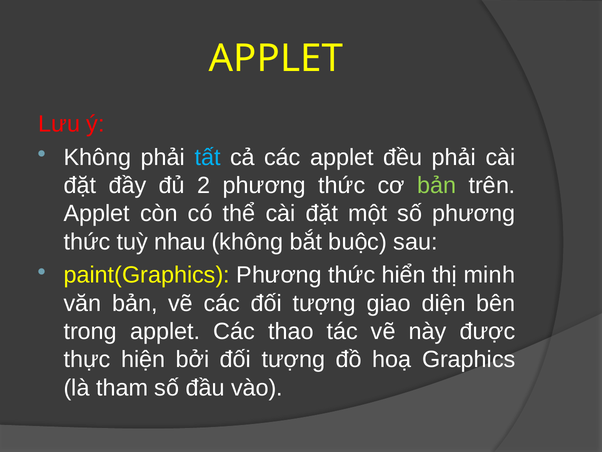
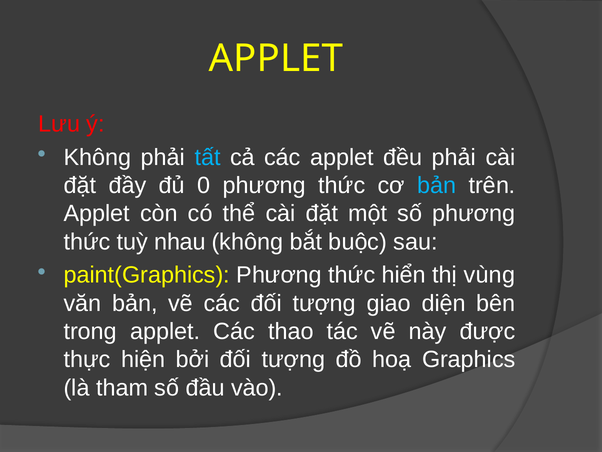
2: 2 -> 0 (204, 185)
bản colour: light green -> light blue (437, 185)
minh: minh -> vùng (489, 275)
